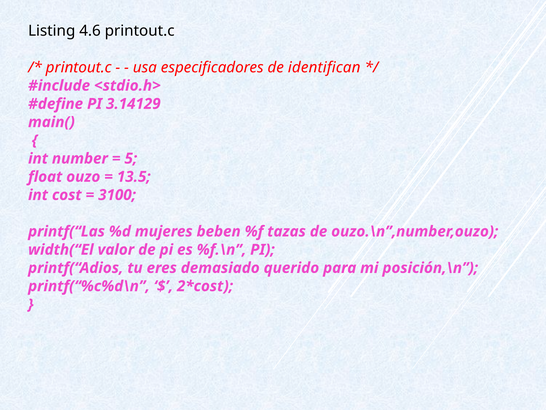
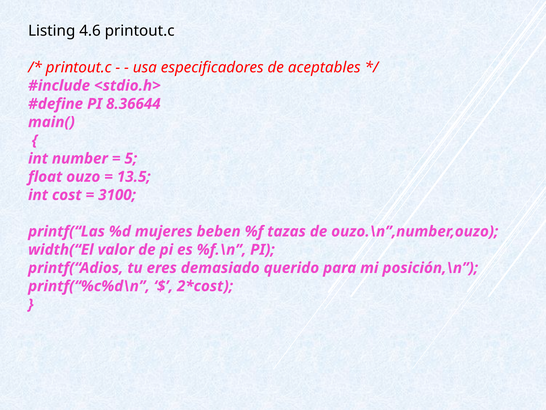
identifican: identifican -> aceptables (324, 67)
3.14129: 3.14129 -> 8.36644 (133, 104)
